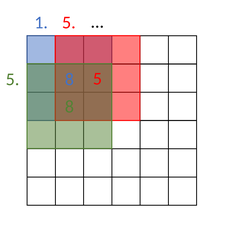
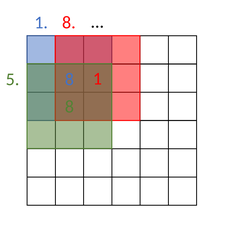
5: 5 -> 8 (69, 23)
5: 5 -> 1 (97, 79)
